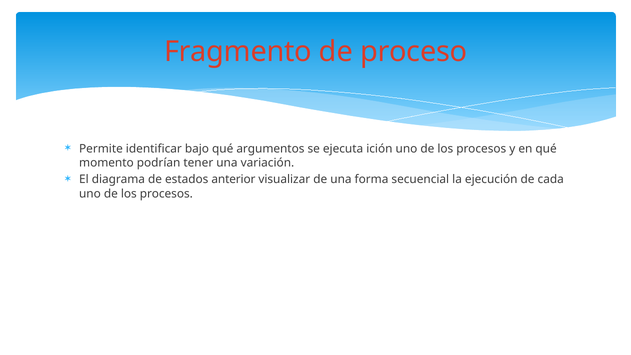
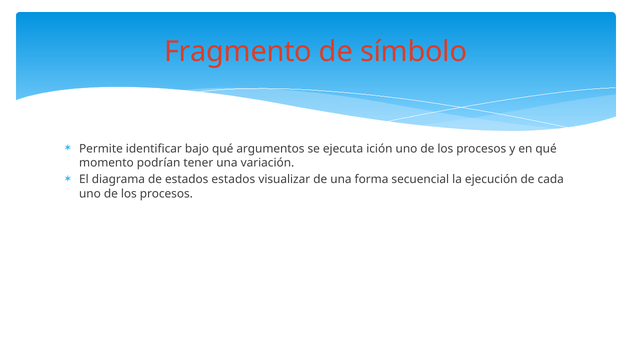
proceso: proceso -> símbolo (414, 52)
estados anterior: anterior -> estados (233, 180)
